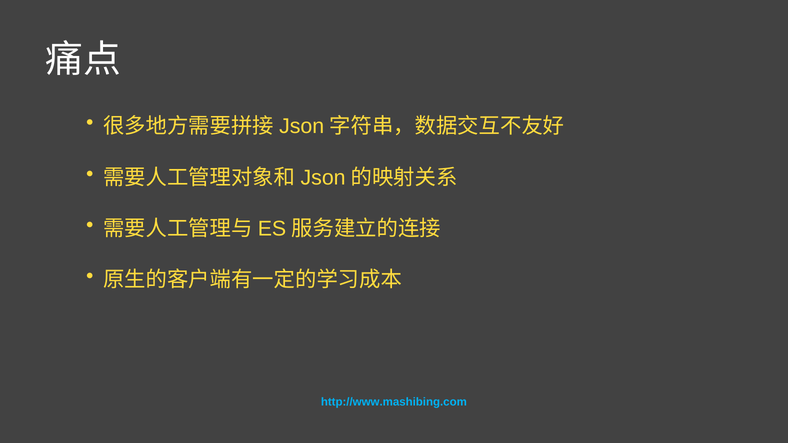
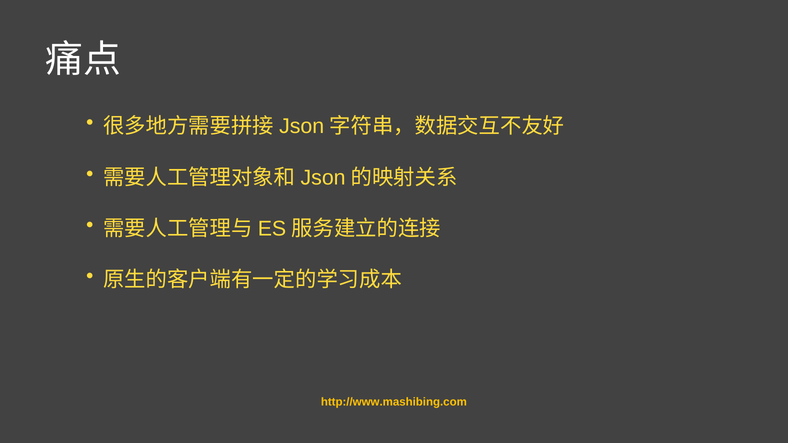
http://www.mashibing.com colour: light blue -> yellow (394, 402)
